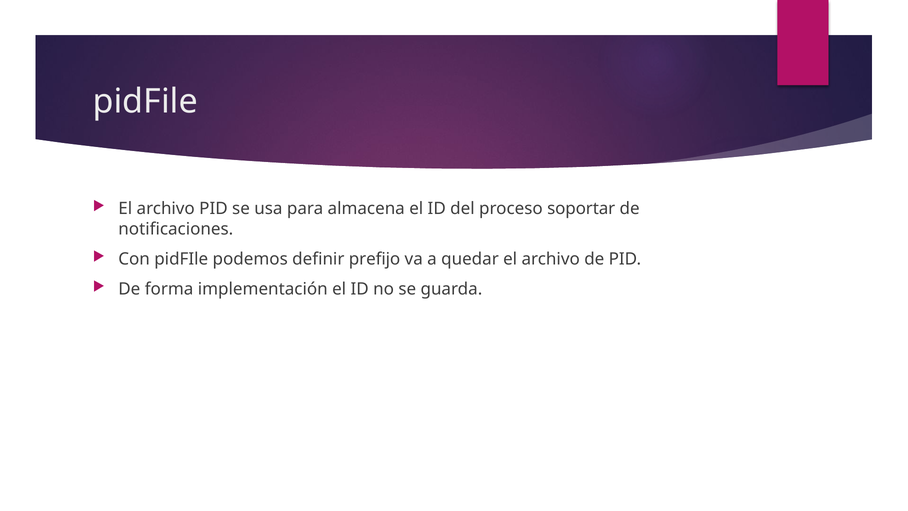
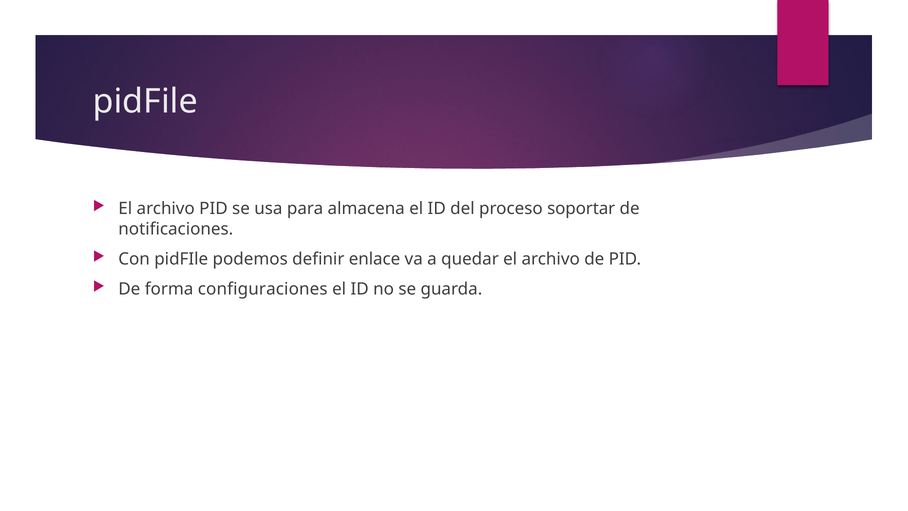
prefijo: prefijo -> enlace (375, 259)
implementación: implementación -> configuraciones (263, 289)
